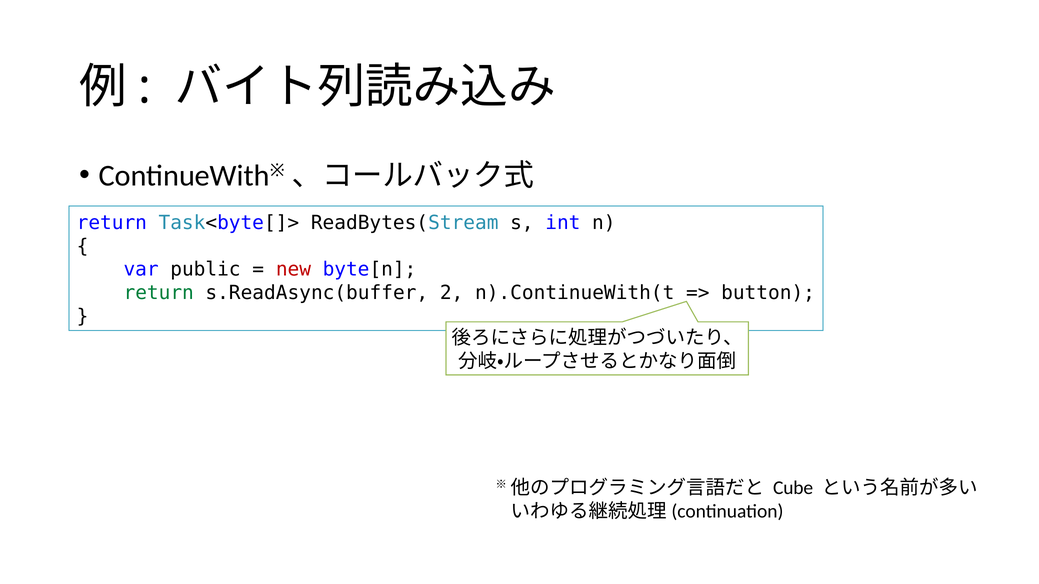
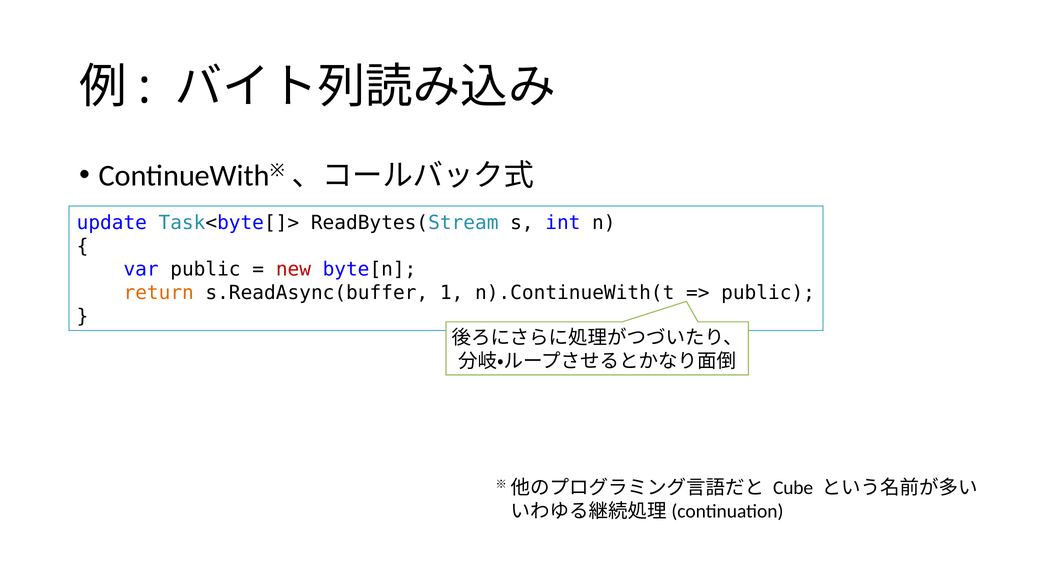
return: return -> update (112, 223)
return colour: green -> orange (159, 293)
2: 2 -> 1 (452, 293)
button: button -> public (768, 293)
